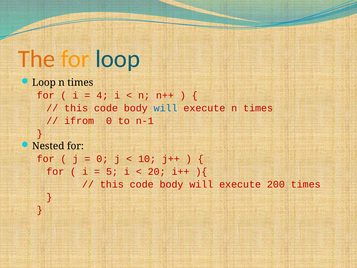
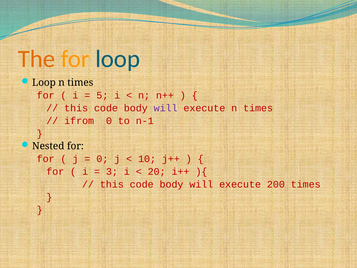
4: 4 -> 5 (102, 95)
will colour: blue -> purple (166, 108)
5: 5 -> 3 (112, 171)
